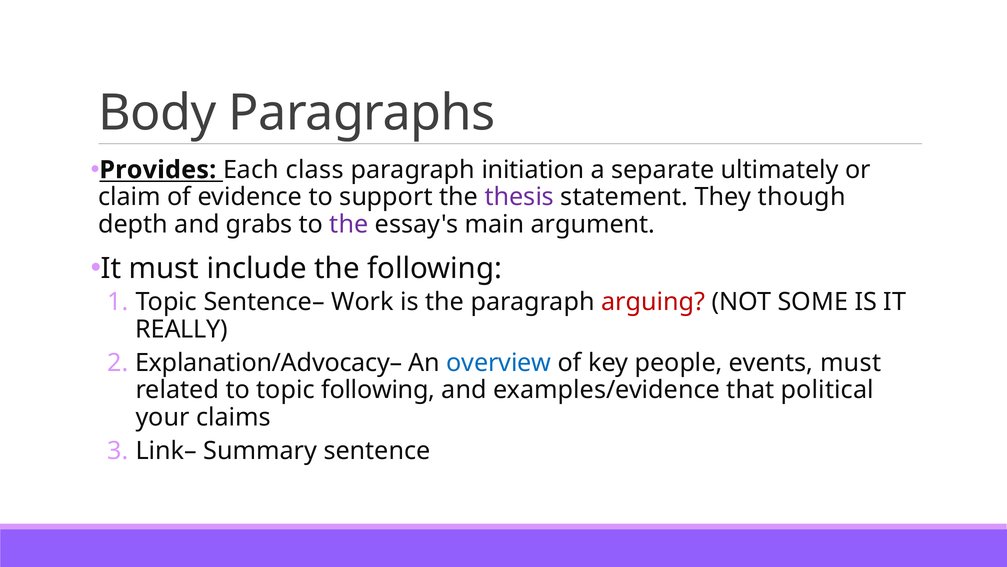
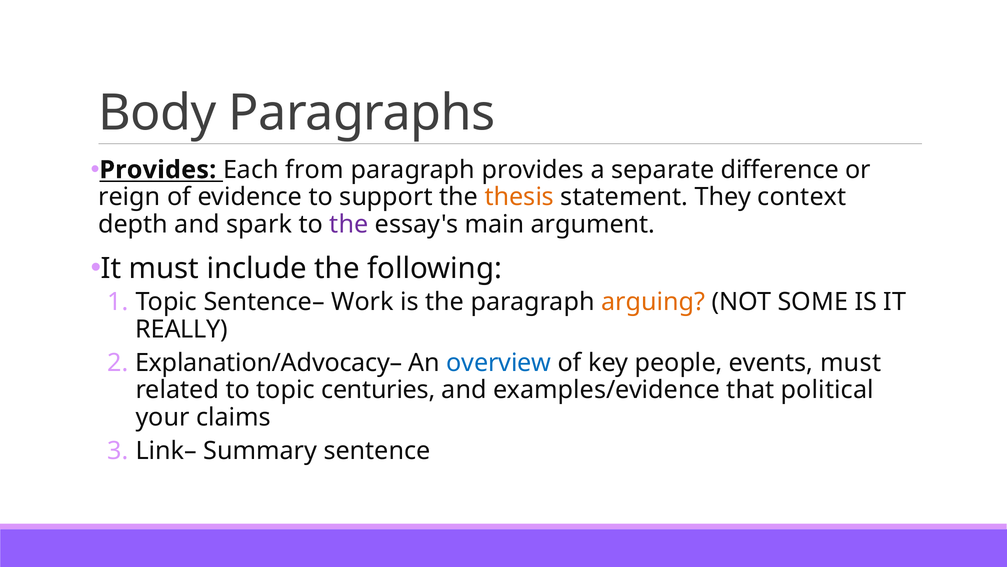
class: class -> from (315, 170)
paragraph initiation: initiation -> provides (533, 170)
ultimately: ultimately -> difference (780, 170)
claim: claim -> reign (129, 197)
thesis colour: purple -> orange (519, 197)
though: though -> context (802, 197)
grabs: grabs -> spark (259, 224)
arguing colour: red -> orange (653, 302)
topic following: following -> centuries (378, 390)
